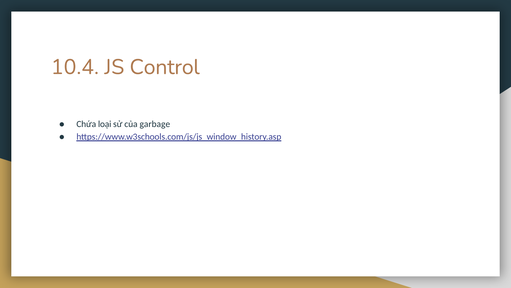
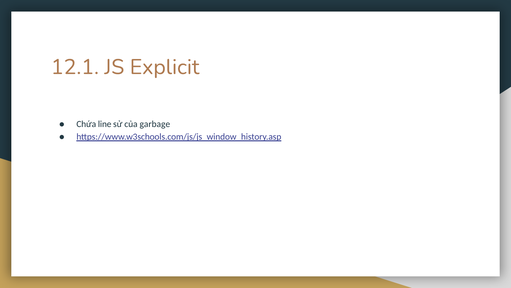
10.4: 10.4 -> 12.1 (75, 67)
Control: Control -> Explicit (165, 67)
loại: loại -> line (105, 124)
